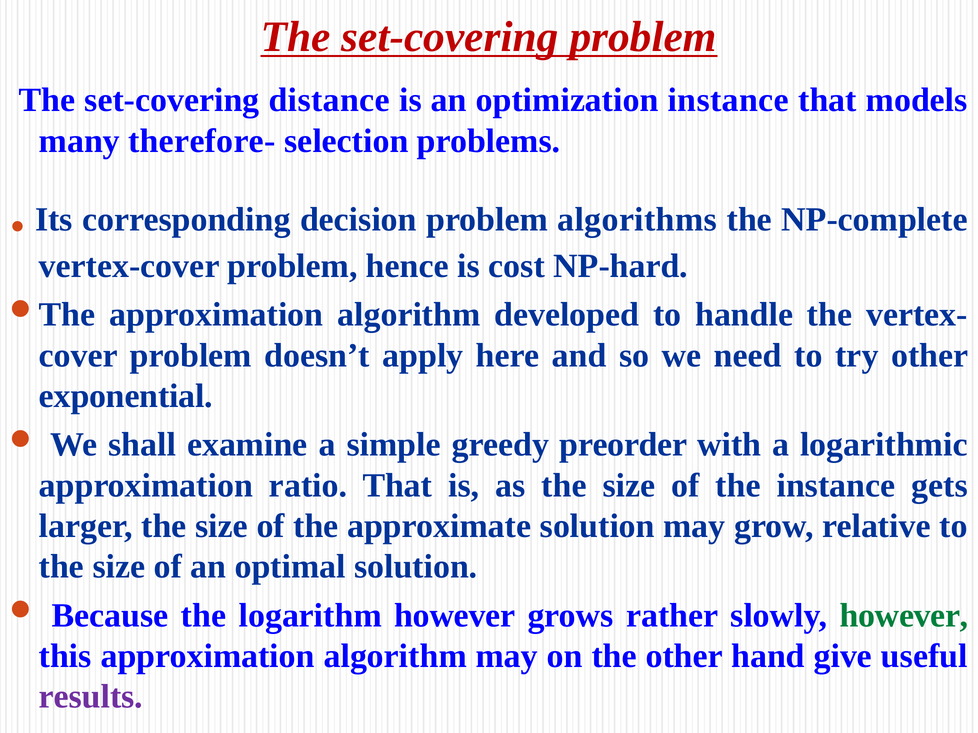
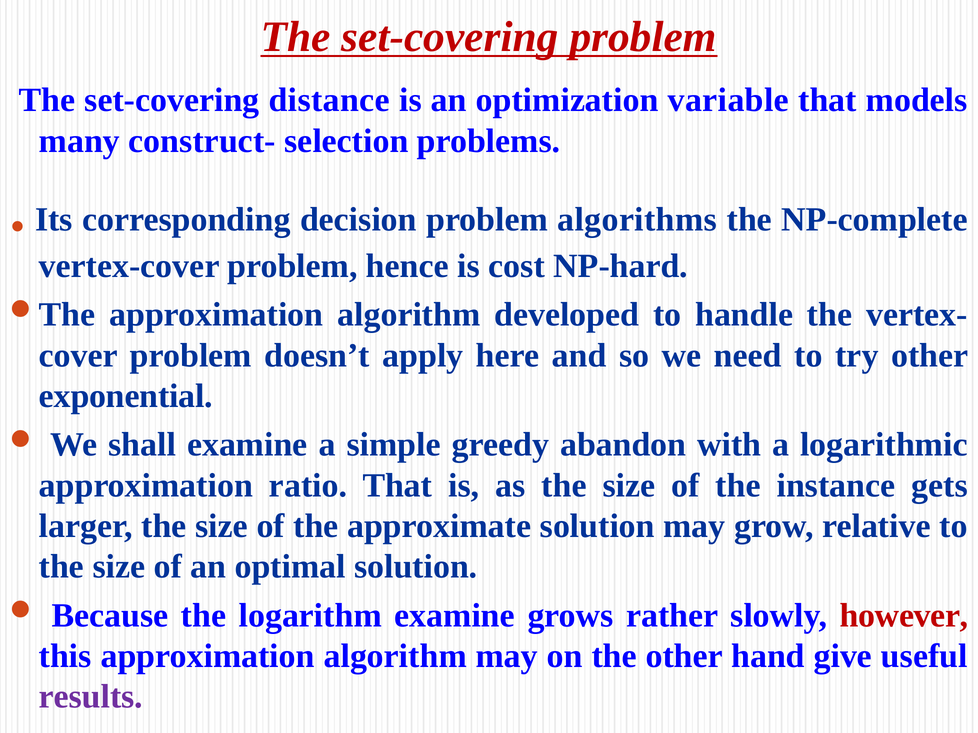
optimization instance: instance -> variable (728, 100)
therefore-: therefore- -> construct- (202, 141)
preorder: preorder -> abandon (623, 445)
logarithm however: however -> examine (455, 616)
however colour: green -> red (904, 616)
